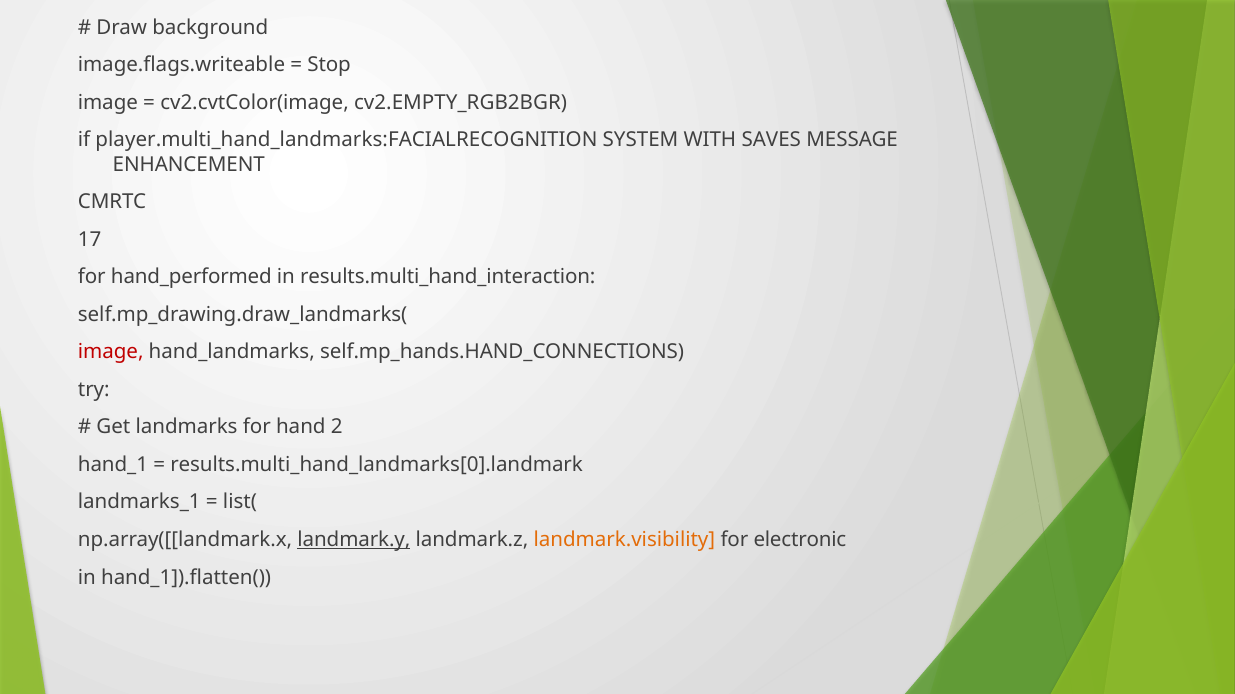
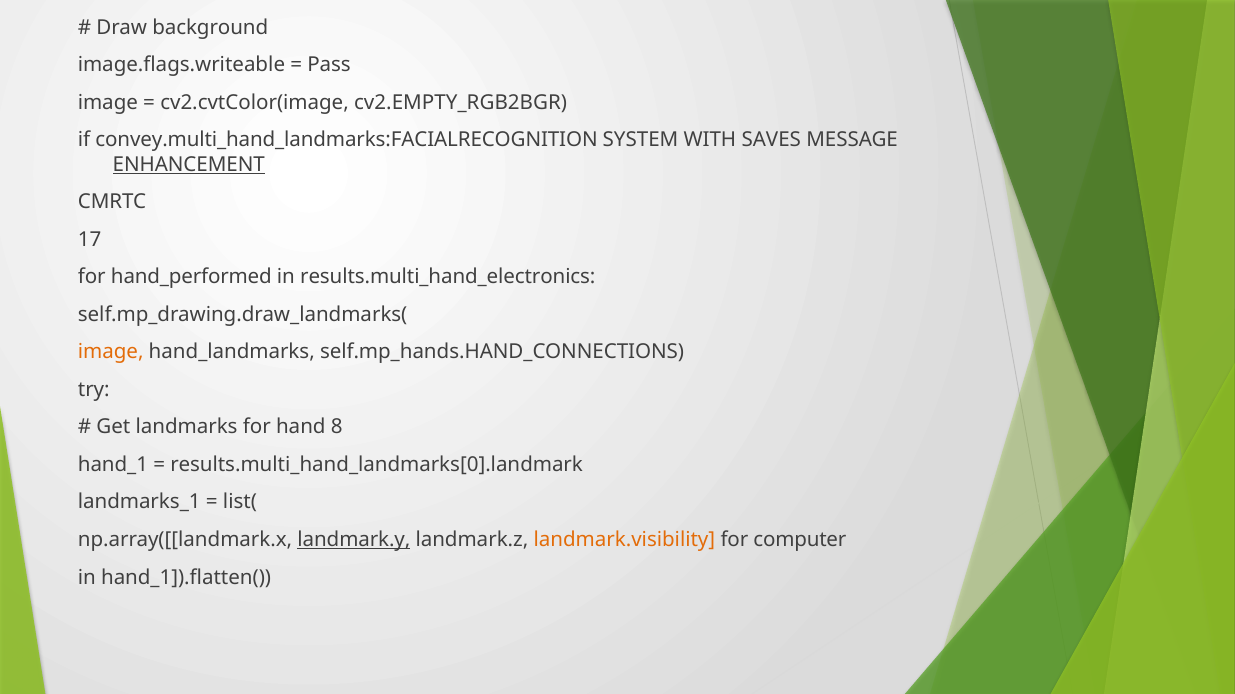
Stop: Stop -> Pass (329, 65)
player.multi_hand_landmarks:FACIALRECOGNITION: player.multi_hand_landmarks:FACIALRECOGNITION -> convey.multi_hand_landmarks:FACIALRECOGNITION (347, 140)
ENHANCEMENT underline: none -> present (189, 165)
results.multi_hand_interaction: results.multi_hand_interaction -> results.multi_hand_electronics (448, 277)
image colour: red -> orange (111, 352)
2: 2 -> 8 (337, 428)
electronic: electronic -> computer (800, 540)
